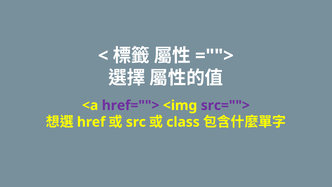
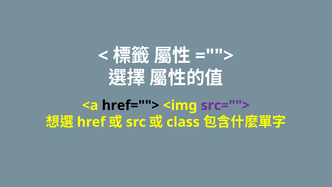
href=""> colour: purple -> black (131, 105)
